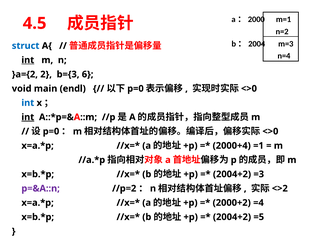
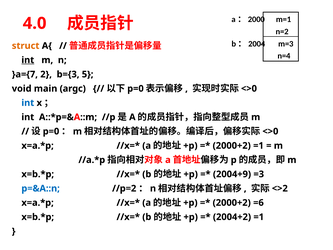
4.5: 4.5 -> 4.0 (35, 23)
struct colour: blue -> orange (26, 46)
}a={2: }a={2 -> }a={7 (25, 74)
6: 6 -> 5 (88, 74)
endl: endl -> argc (73, 89)
int underline: present -> none (28, 117)
2000+4: 2000+4 -> 2000+2 (232, 146)
2004+2: 2004+2 -> 2004+9 (232, 174)
p=&A::n colour: purple -> blue (41, 188)
=4: =4 -> =6 (258, 203)
2004+2 =5: =5 -> =1 (259, 217)
